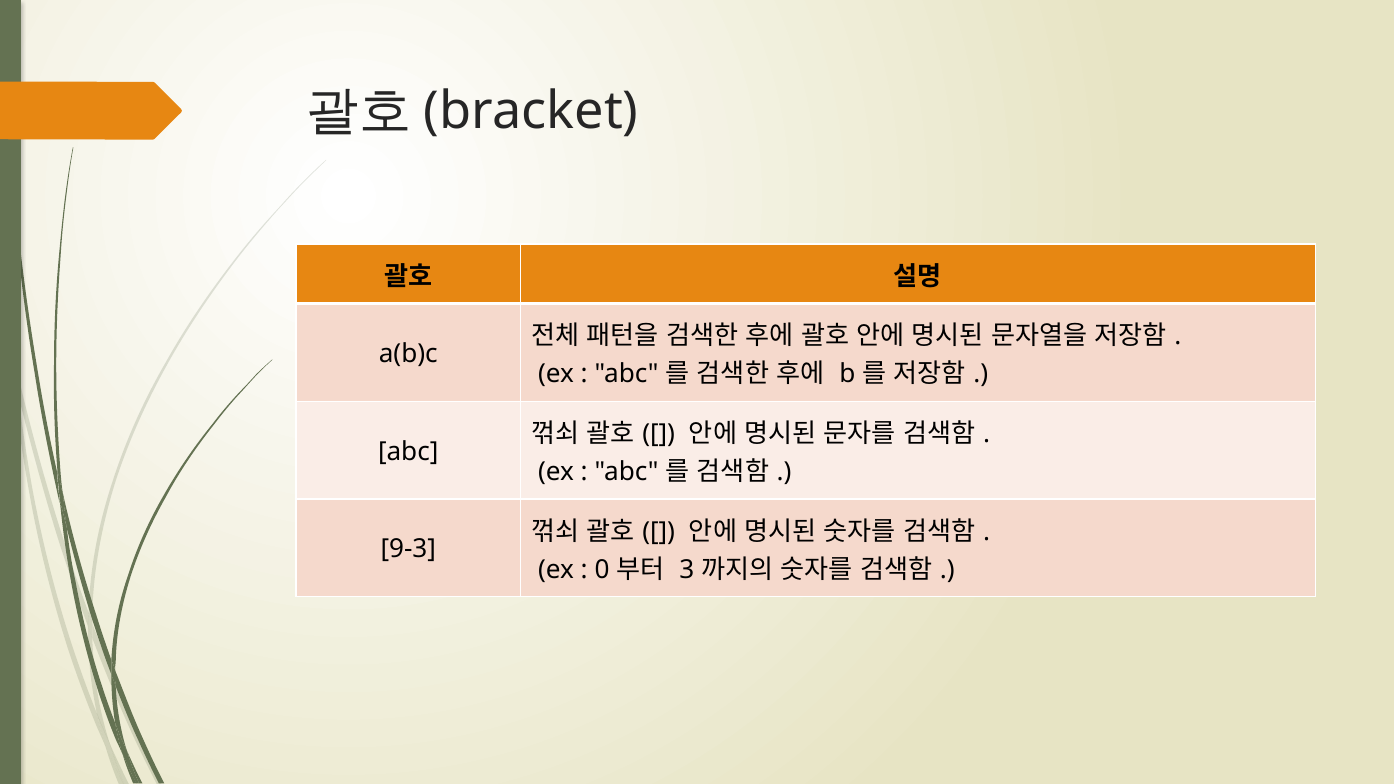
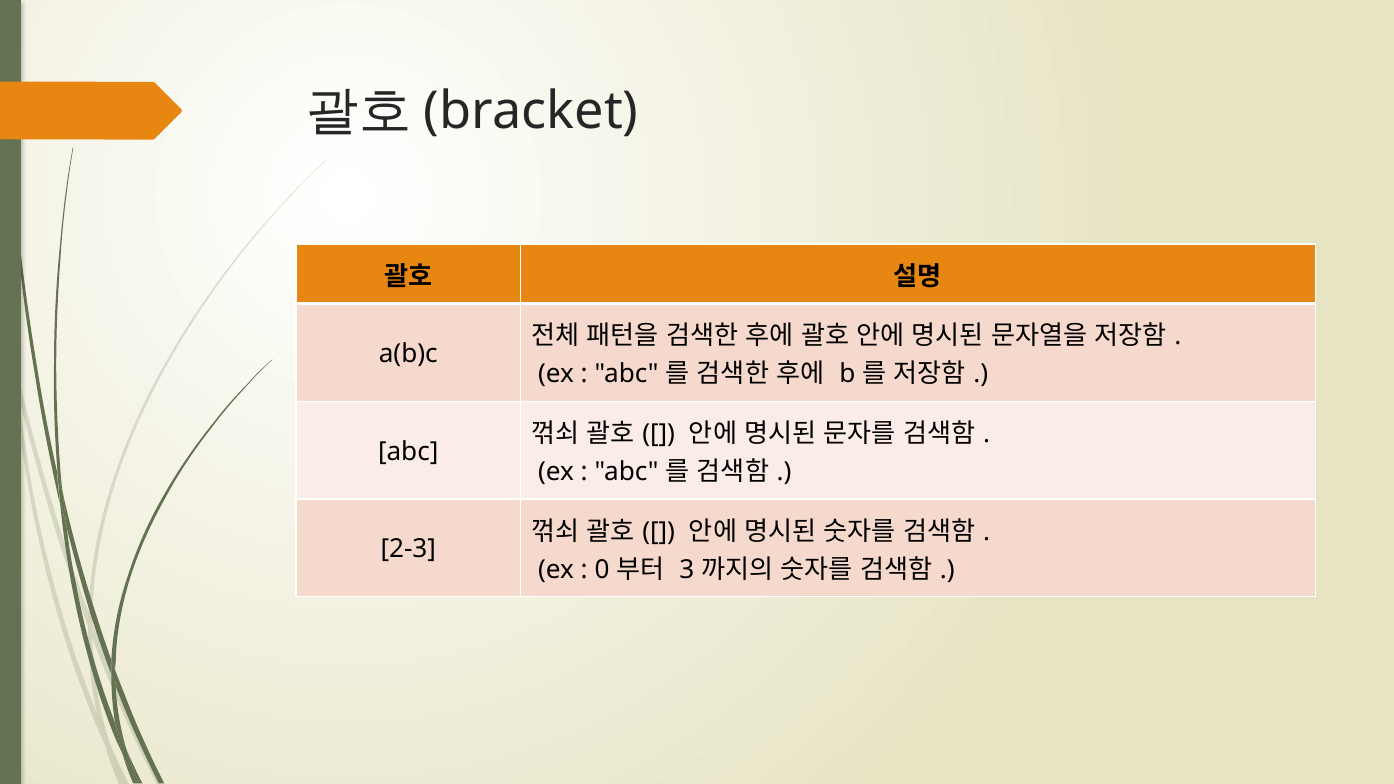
9-3: 9-3 -> 2-3 (408, 549)
